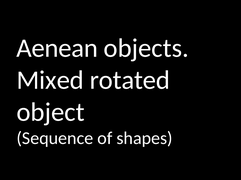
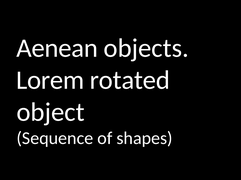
Mixed: Mixed -> Lorem (50, 80)
